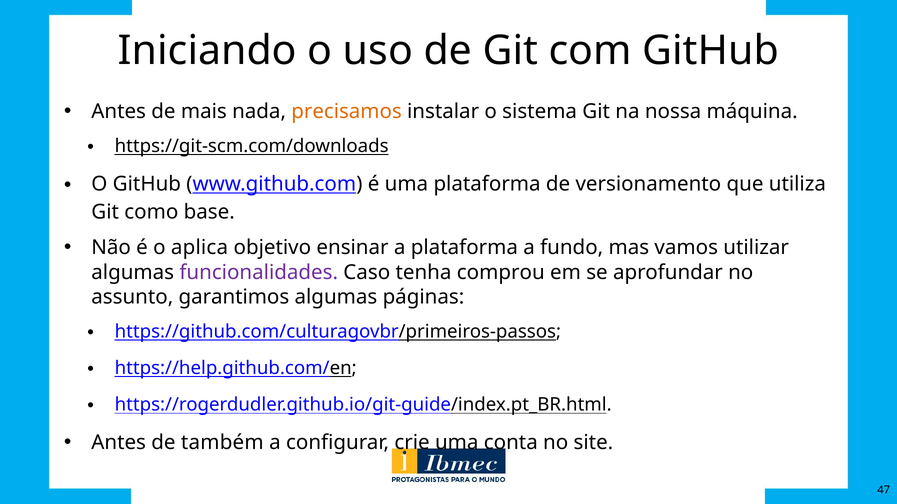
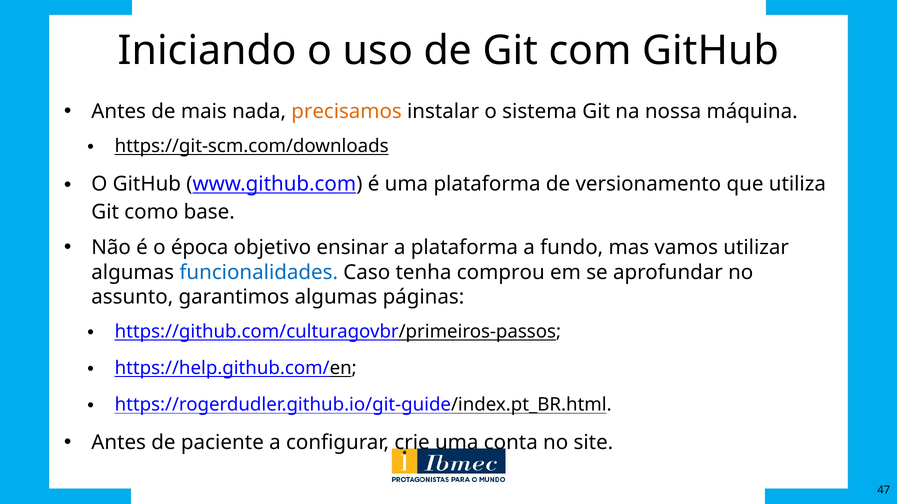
aplica: aplica -> época (200, 248)
funcionalidades colour: purple -> blue (259, 273)
também: também -> paciente (222, 443)
